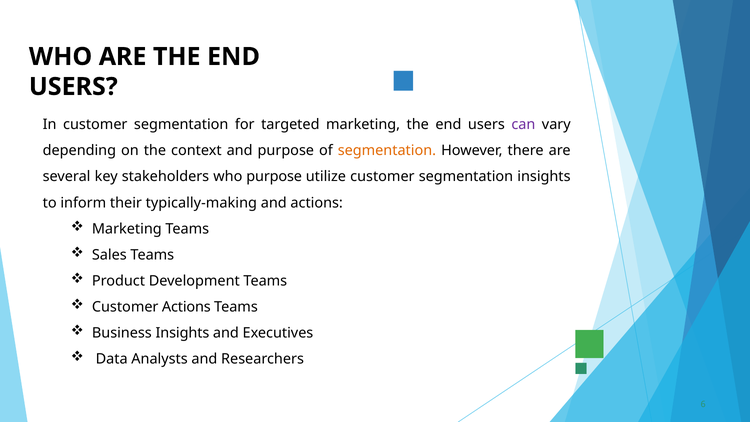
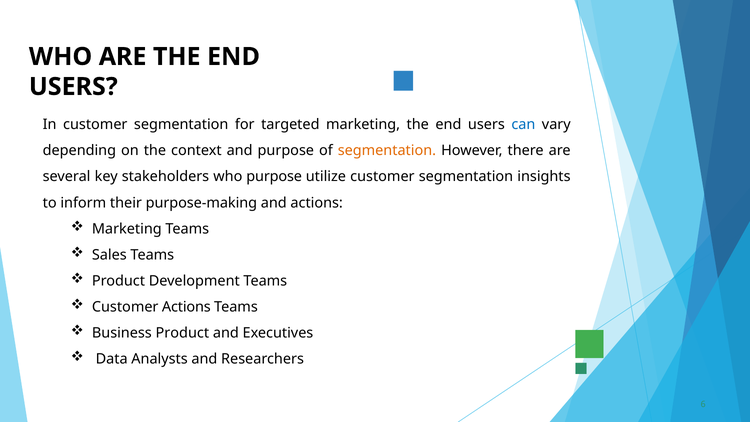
can colour: purple -> blue (523, 125)
typically-making: typically-making -> purpose-making (201, 203)
Business Insights: Insights -> Product (182, 333)
